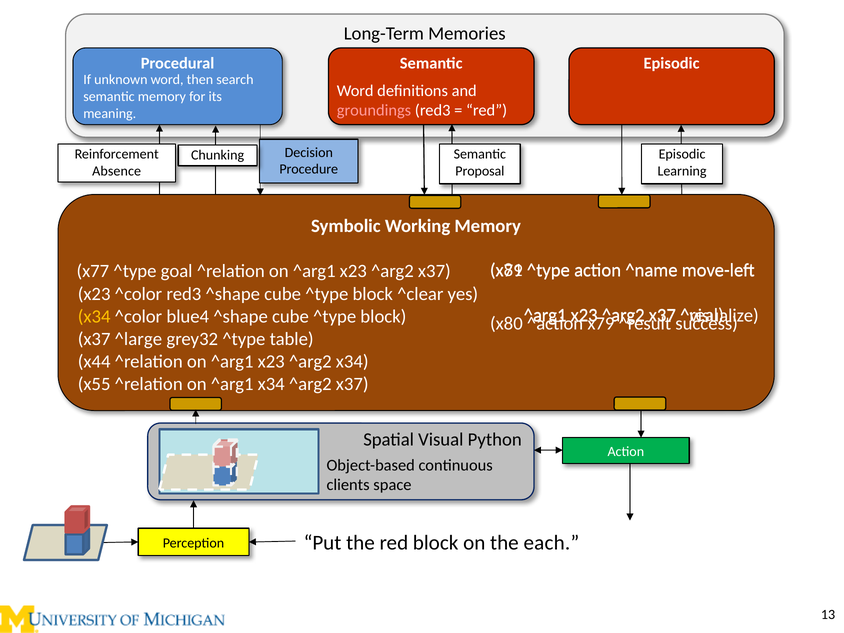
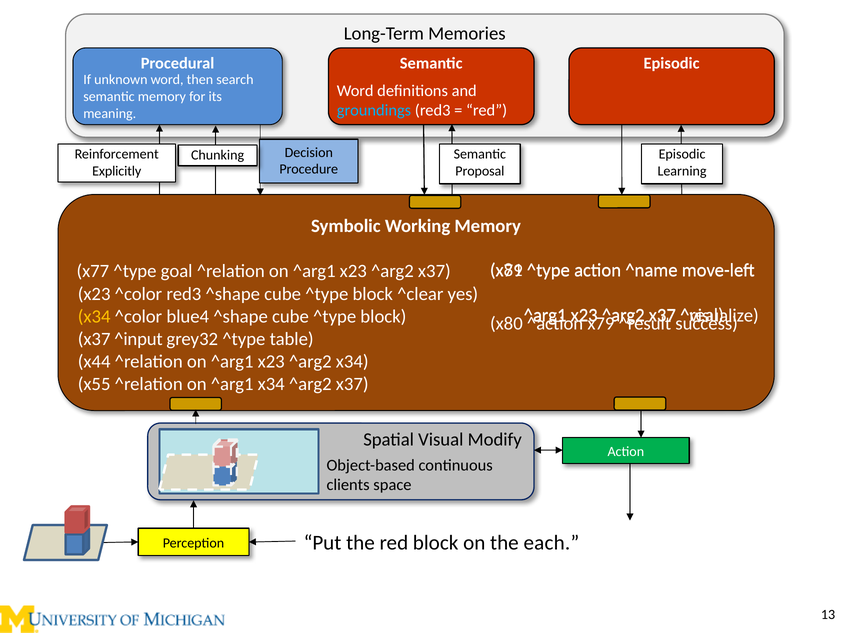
groundings colour: pink -> light blue (374, 110)
Absence: Absence -> Explicitly (117, 171)
^large: ^large -> ^input (138, 339)
Python: Python -> Modify (495, 439)
